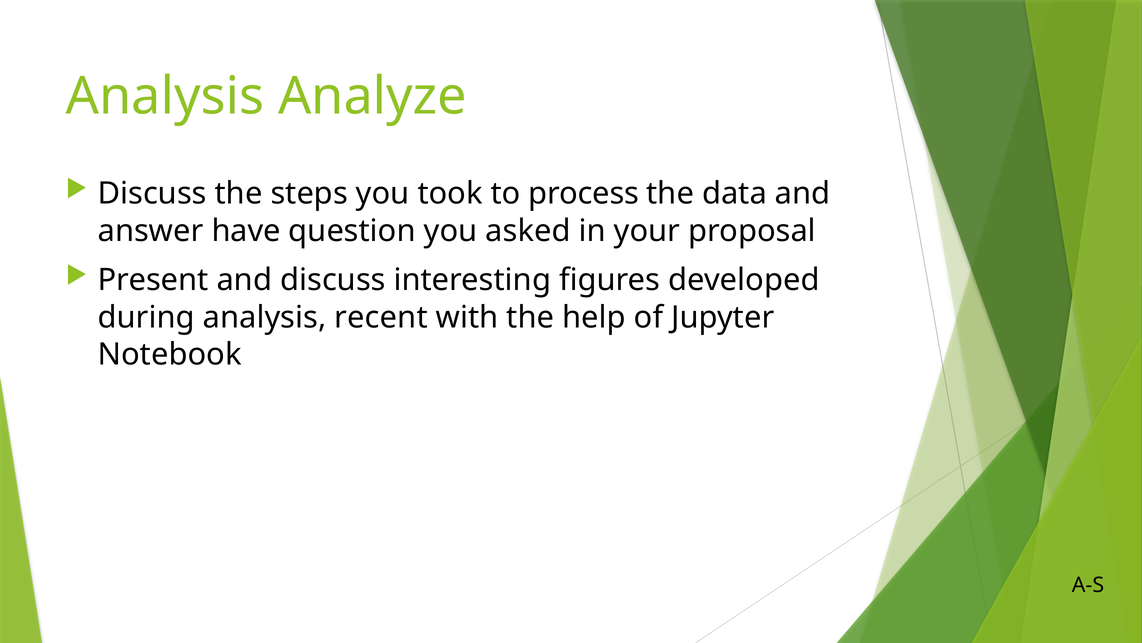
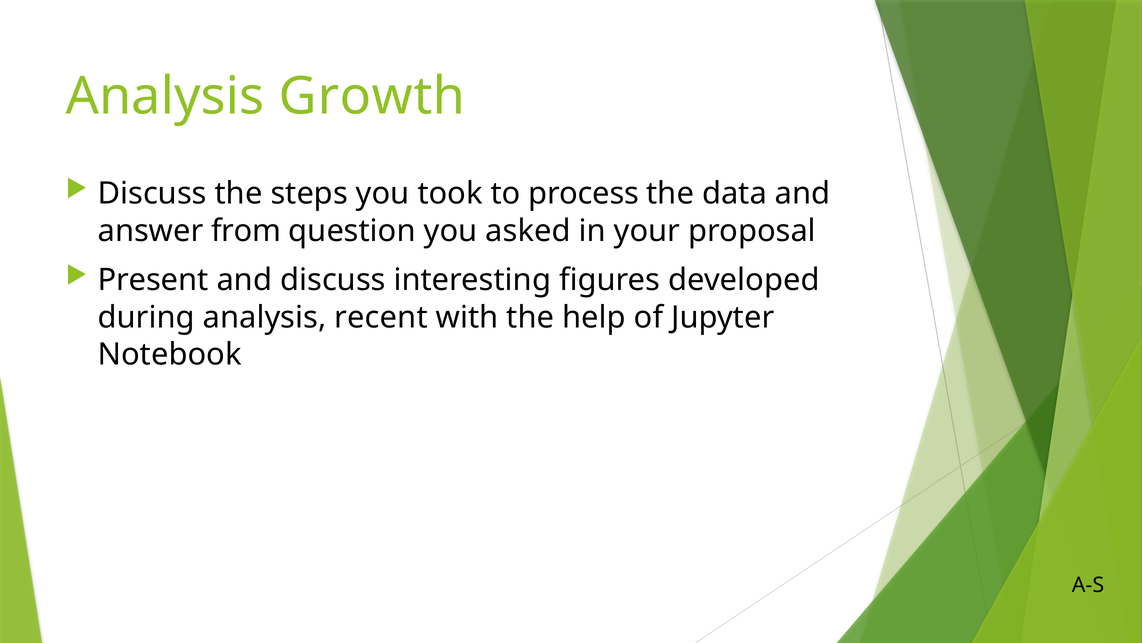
Analyze: Analyze -> Growth (372, 97)
have: have -> from (246, 231)
